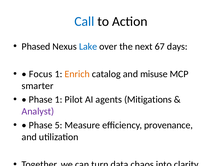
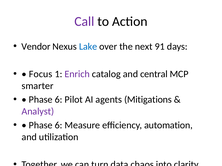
Call colour: blue -> purple (84, 21)
Phased: Phased -> Vendor (36, 47)
67: 67 -> 91 (160, 47)
Enrich colour: orange -> purple (77, 74)
misuse: misuse -> central (154, 74)
1: 1 -> 6 (59, 100)
5: 5 -> 6 (59, 126)
provenance: provenance -> automation (168, 126)
